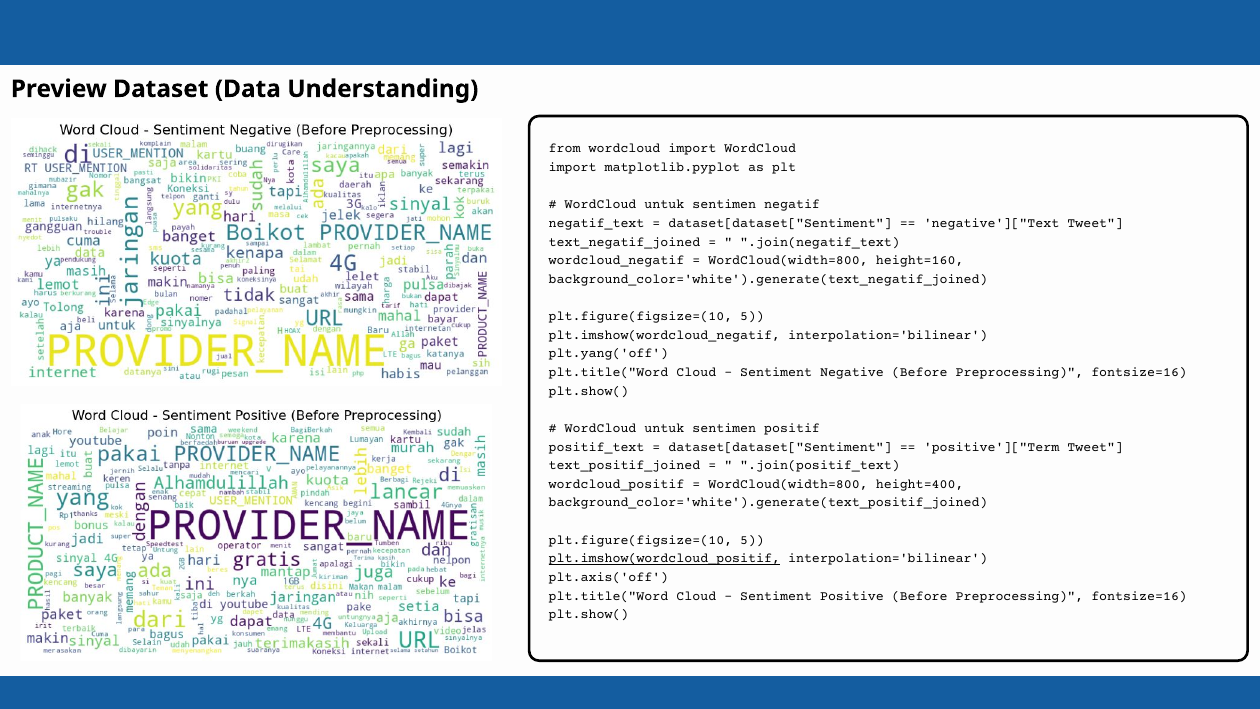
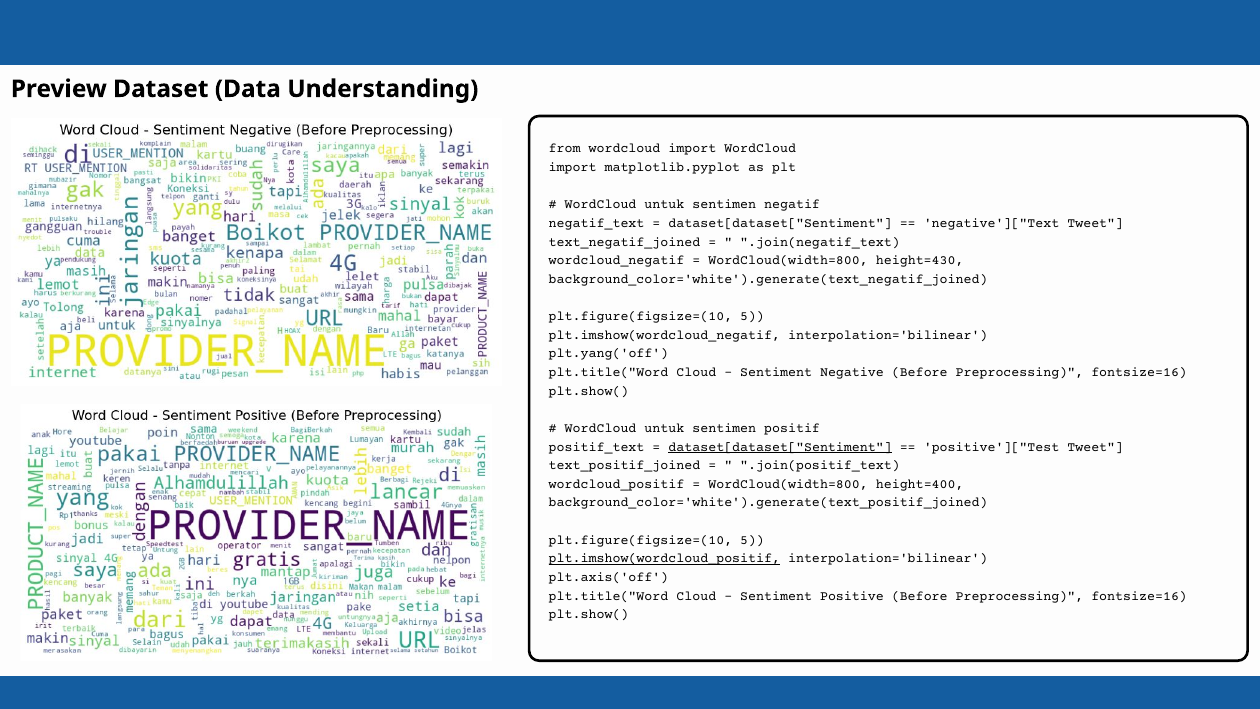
height=160: height=160 -> height=430 (920, 260)
dataset[dataset["Sentiment underline: none -> present (780, 447)
positive']["Term: positive']["Term -> positive']["Test (992, 447)
